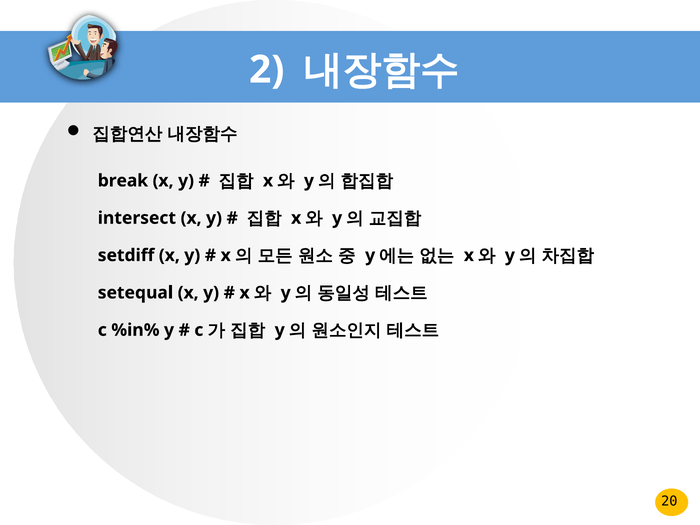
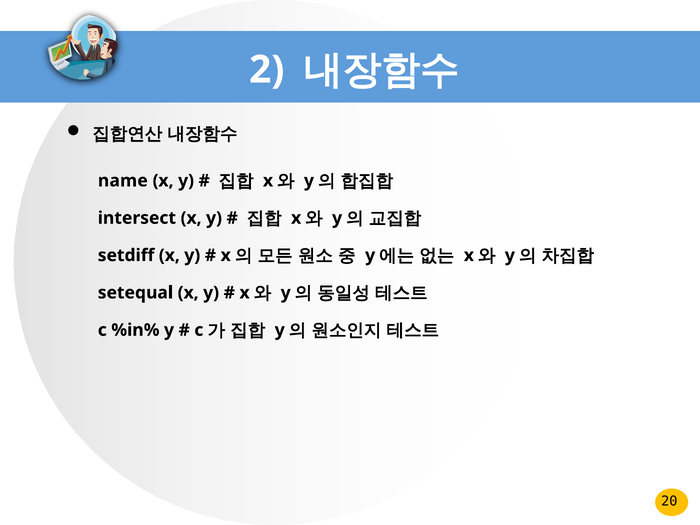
break: break -> name (123, 181)
